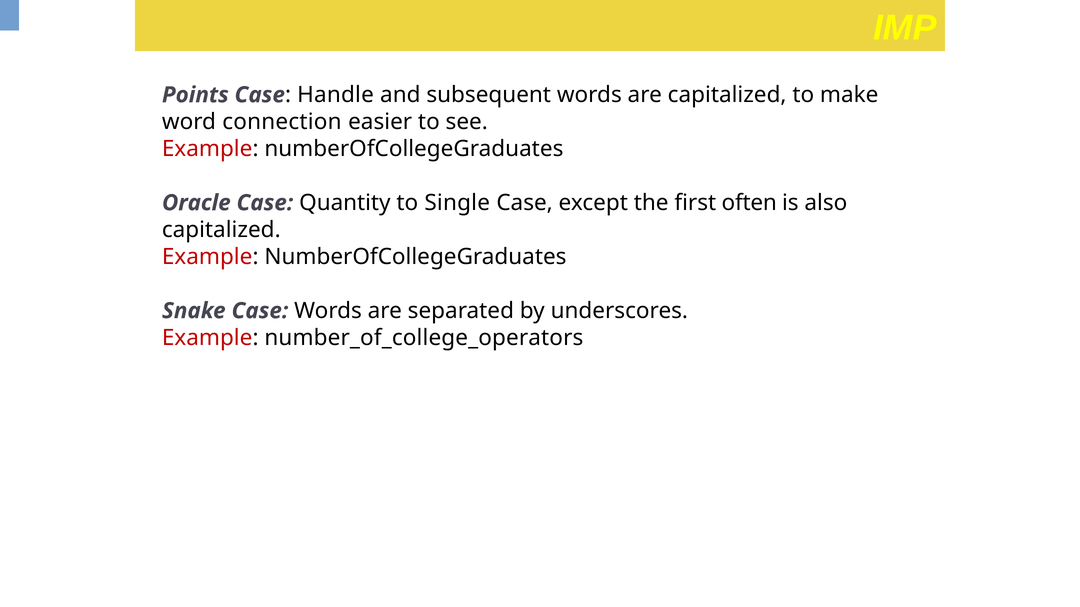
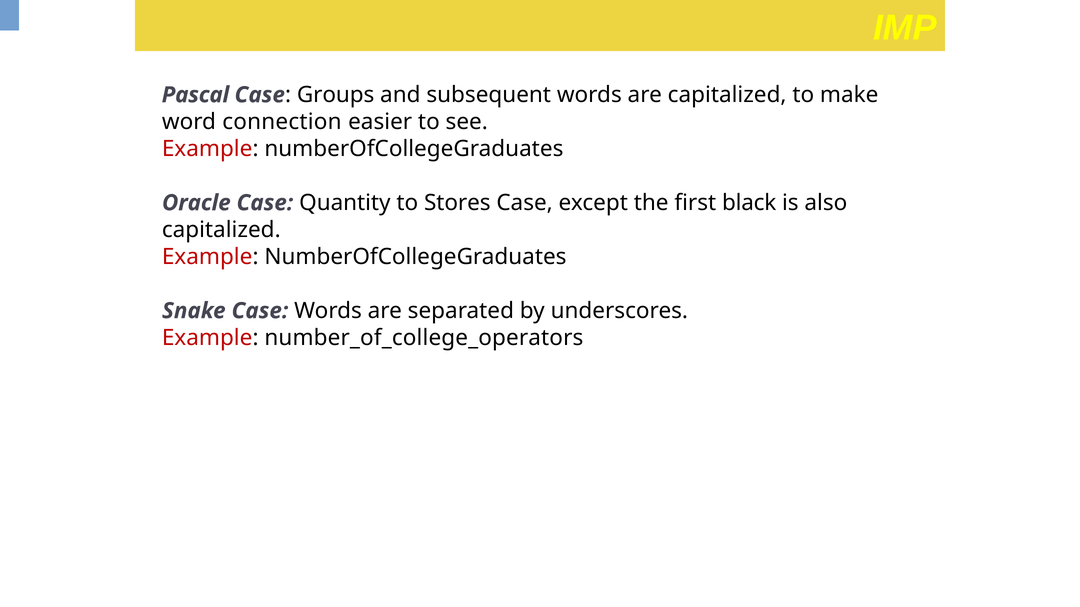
Points: Points -> Pascal (195, 95)
Handle: Handle -> Groups (336, 95)
Single: Single -> Stores (457, 203)
often: often -> black (749, 203)
